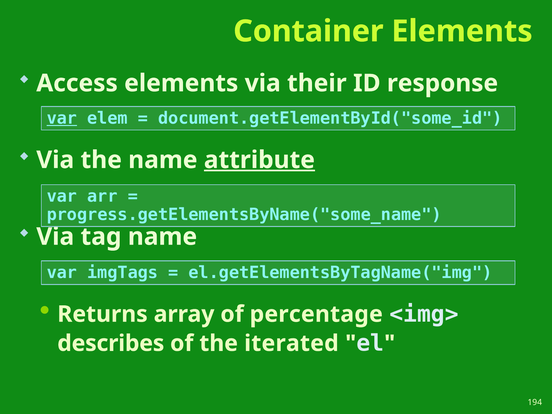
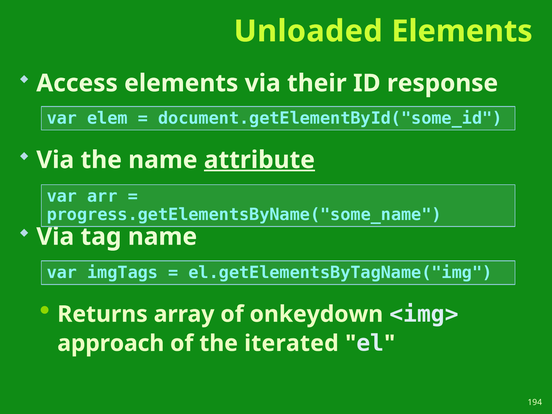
Container: Container -> Unloaded (308, 31)
var underline: present -> none (62, 118)
percentage: percentage -> onkeydown (316, 314)
describes: describes -> approach (111, 343)
